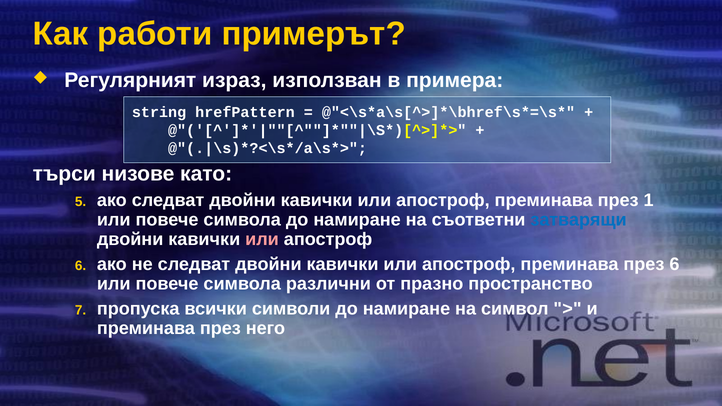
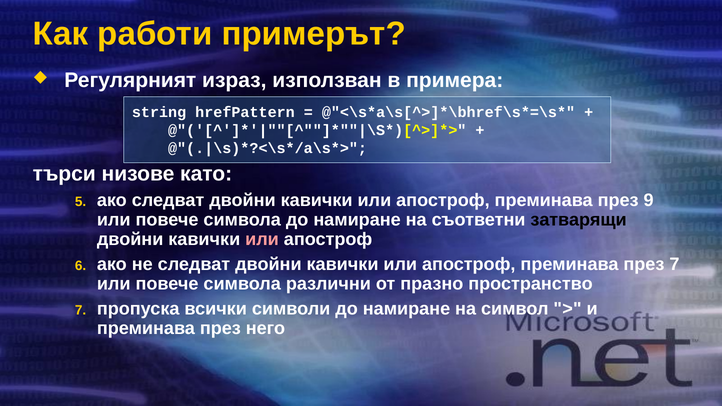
1: 1 -> 9 (649, 200)
затварящи colour: blue -> black (579, 220)
през 6: 6 -> 7 (674, 264)
